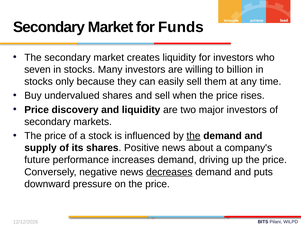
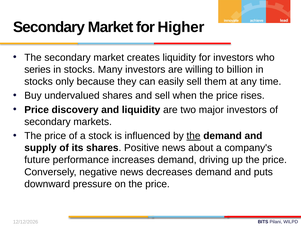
Funds: Funds -> Higher (181, 27)
seven: seven -> series (37, 69)
decreases underline: present -> none (169, 172)
